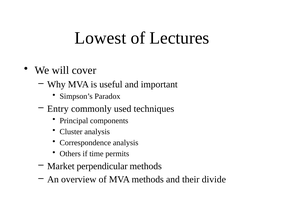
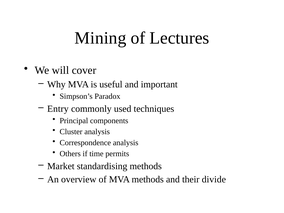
Lowest: Lowest -> Mining (100, 38)
perpendicular: perpendicular -> standardising (102, 166)
